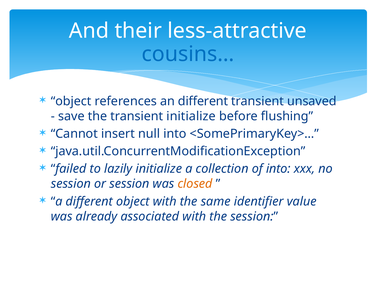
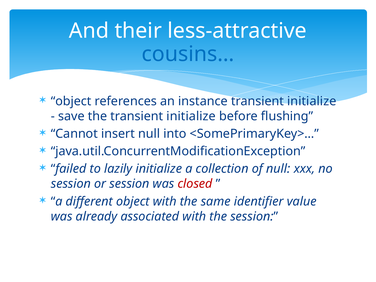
an different: different -> instance (203, 101)
unsaved: unsaved -> initialize (312, 101)
of into: into -> null (278, 169)
closed colour: orange -> red (195, 184)
